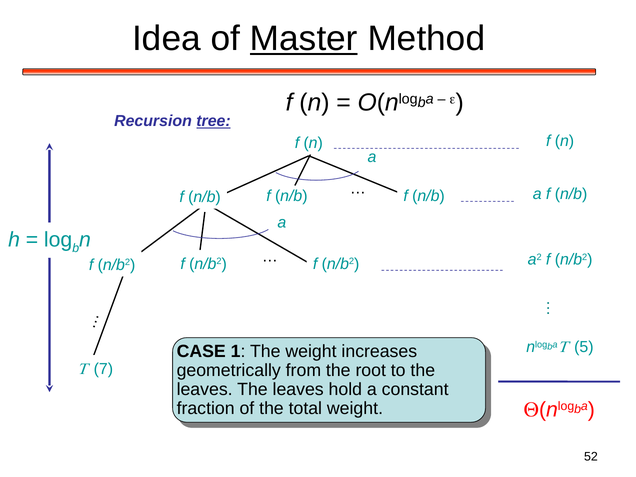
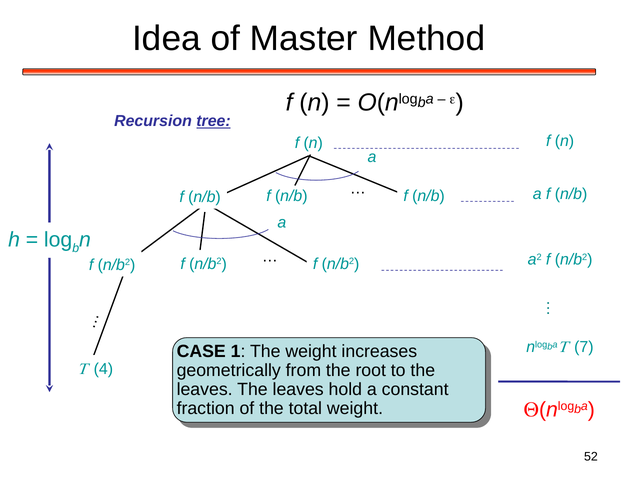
Master underline: present -> none (304, 39)
5: 5 -> 7 (584, 347)
7: 7 -> 4 (103, 369)
